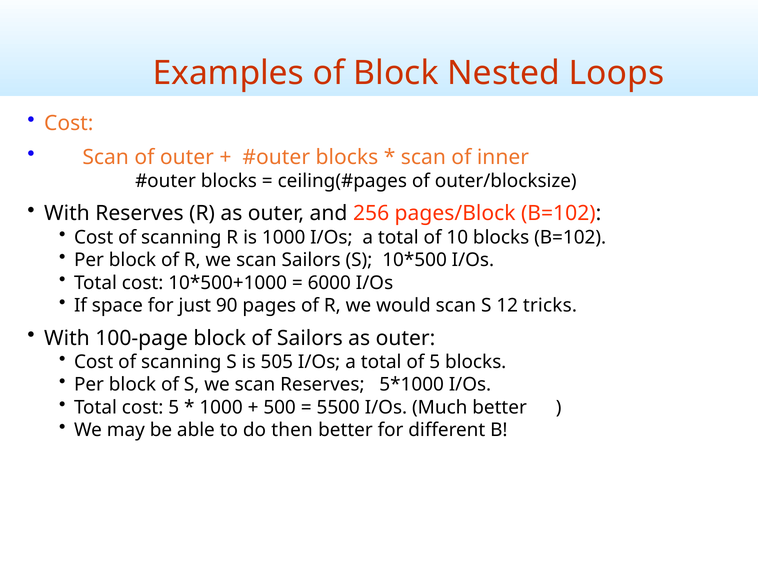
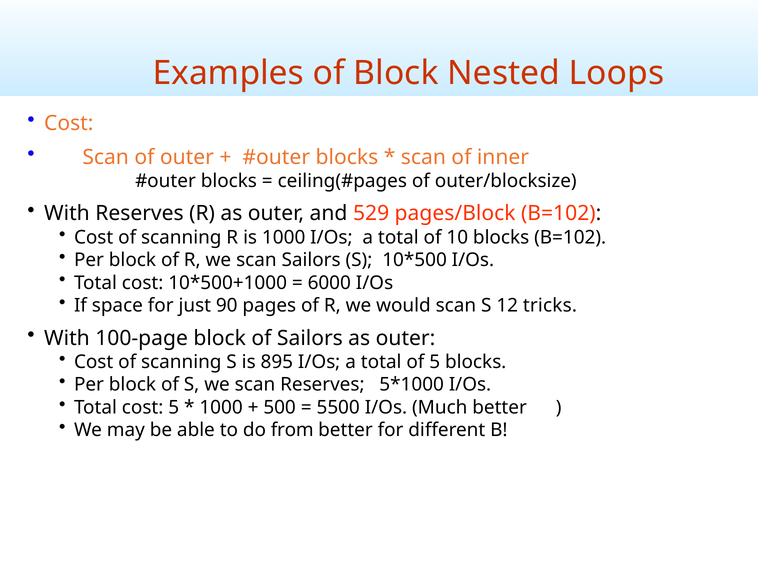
256: 256 -> 529 (371, 214)
505: 505 -> 895 (277, 362)
then: then -> from (292, 430)
